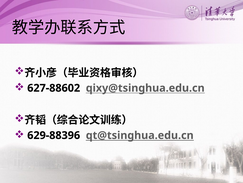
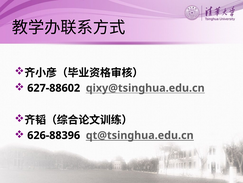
629-88396: 629-88396 -> 626-88396 (54, 135)
